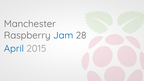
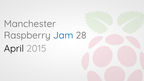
April colour: blue -> black (14, 49)
